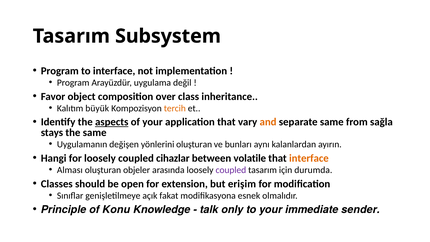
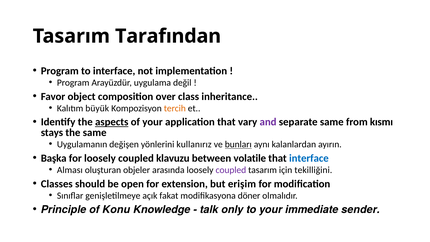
Subsystem: Subsystem -> Tarafından (168, 36)
and colour: orange -> purple (268, 122)
sağla: sağla -> kısmı (381, 122)
yönlerini oluşturan: oluşturan -> kullanırız (194, 144)
bunları underline: none -> present (238, 144)
Hangi: Hangi -> Başka (54, 158)
cihazlar: cihazlar -> klavuzu (173, 158)
interface colour: orange -> blue (309, 158)
durumda: durumda -> tekilliğini (313, 170)
esnek: esnek -> döner (249, 196)
